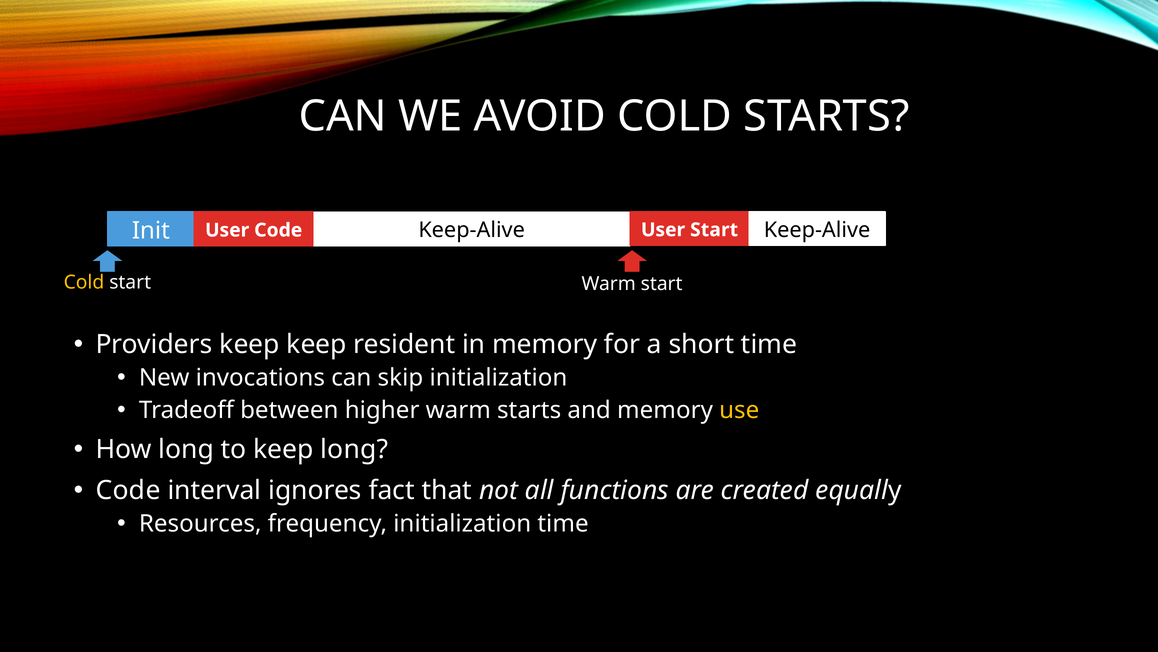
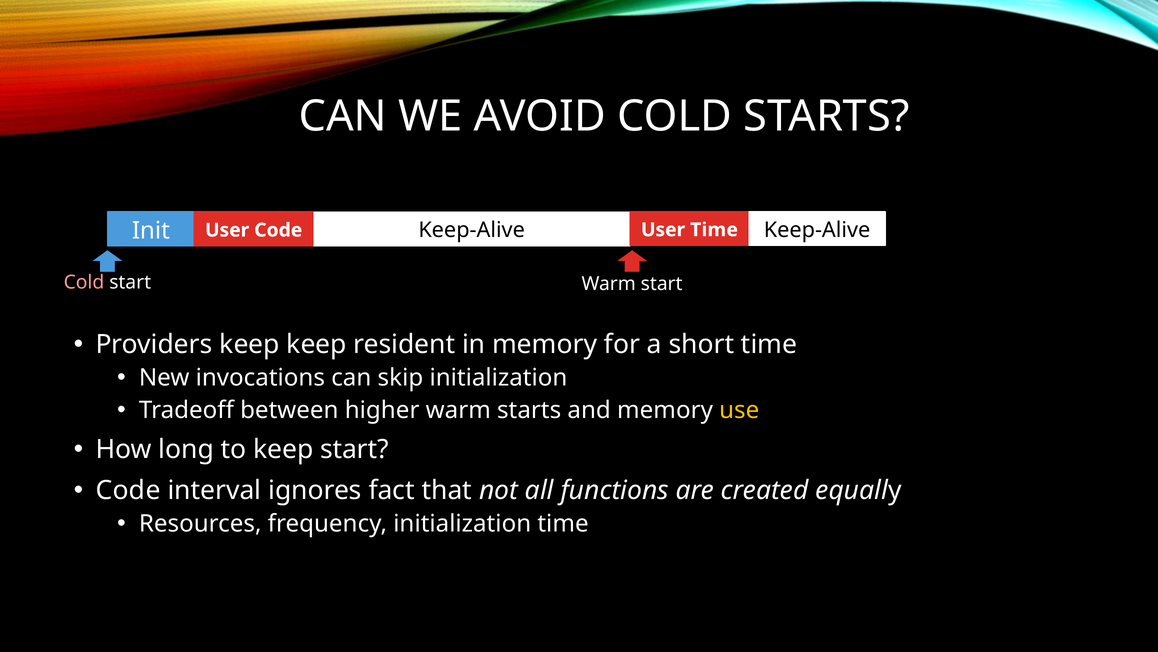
User Start: Start -> Time (714, 230)
Cold colour: yellow -> pink (84, 282)
keep long: long -> start (354, 449)
